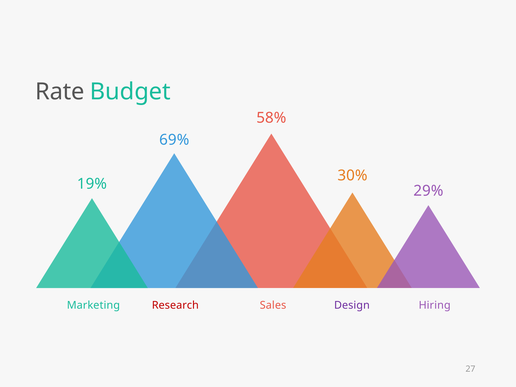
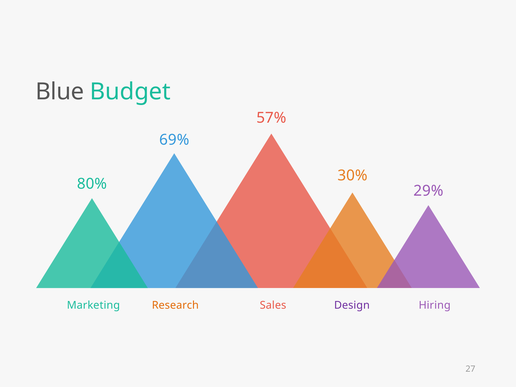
Rate: Rate -> Blue (60, 92)
58%: 58% -> 57% (271, 118)
19%: 19% -> 80% (92, 184)
Research colour: red -> orange (175, 305)
